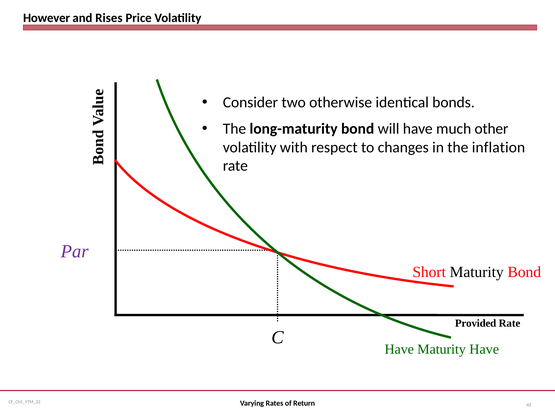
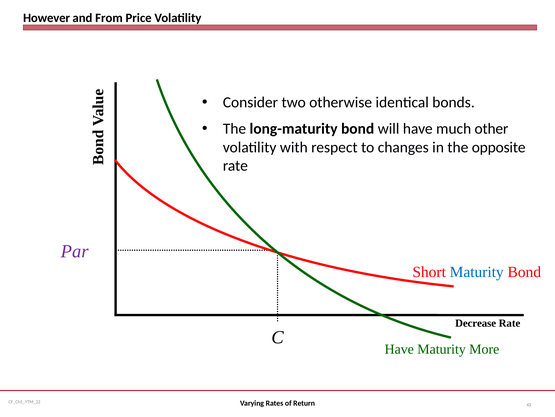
Rises: Rises -> From (109, 18)
inflation: inflation -> opposite (499, 147)
Maturity colour: black -> blue (477, 272)
Provided: Provided -> Decrease (476, 323)
Maturity Have: Have -> More (484, 349)
